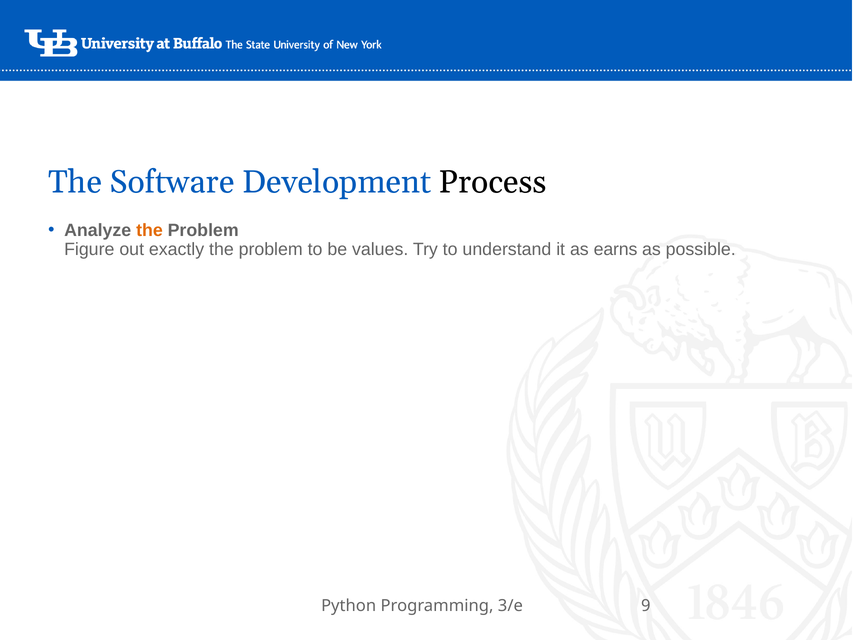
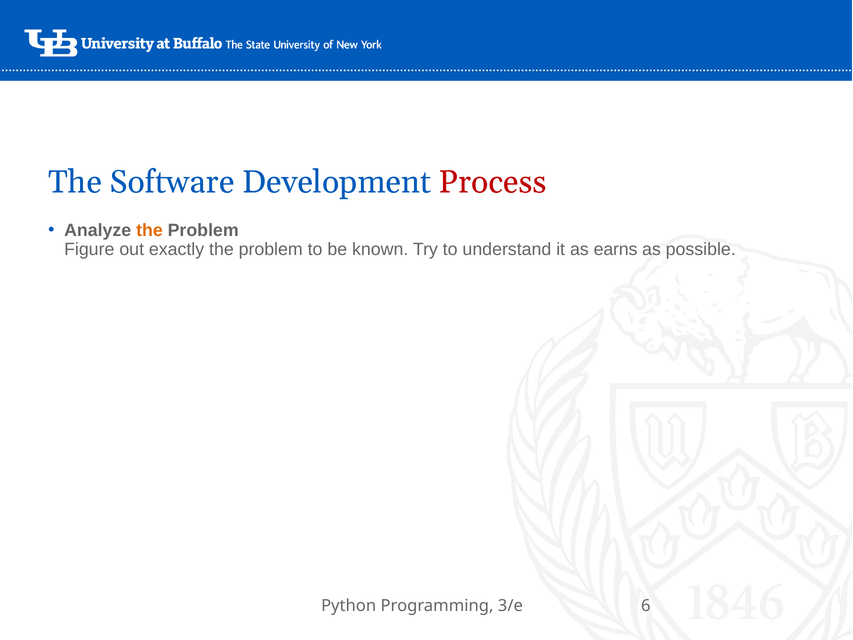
Process colour: black -> red (493, 182)
values: values -> known (380, 249)
9: 9 -> 6 (646, 605)
